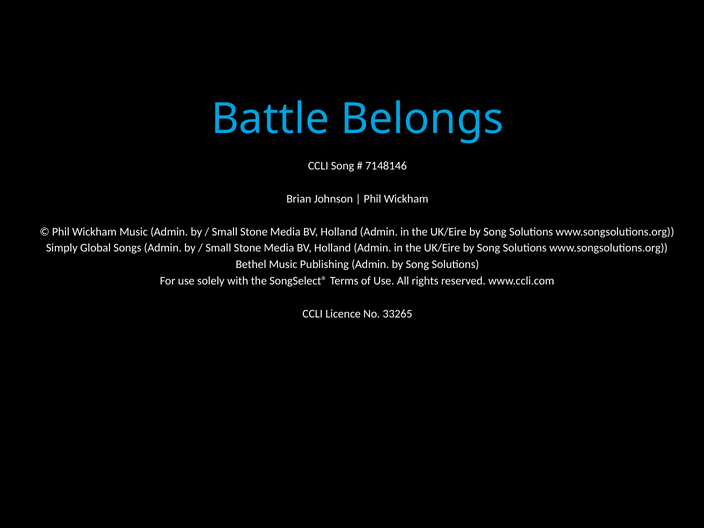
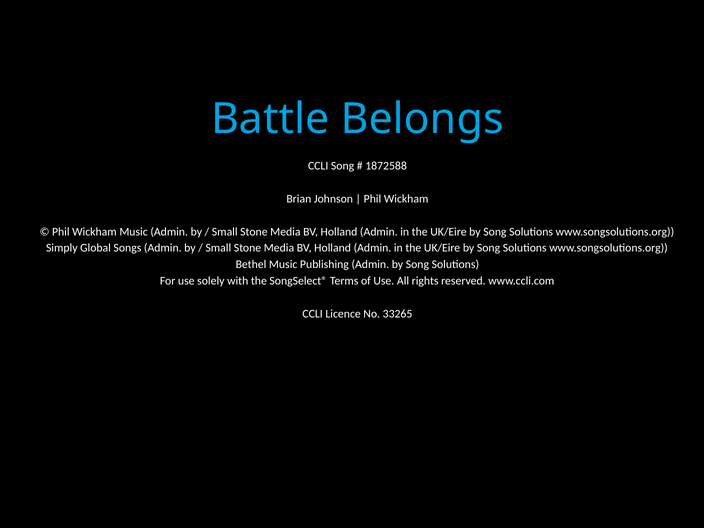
7148146: 7148146 -> 1872588 (386, 166)
